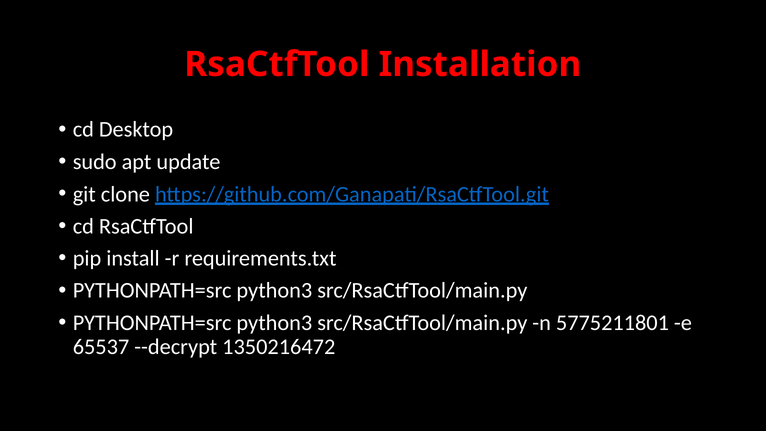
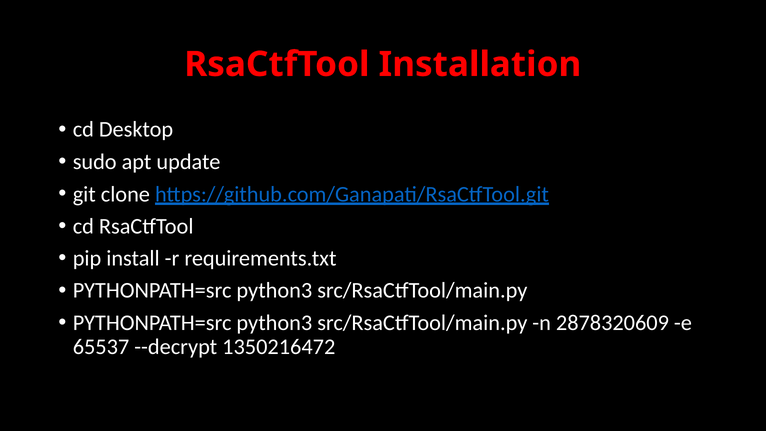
5775211801: 5775211801 -> 2878320609 (612, 323)
